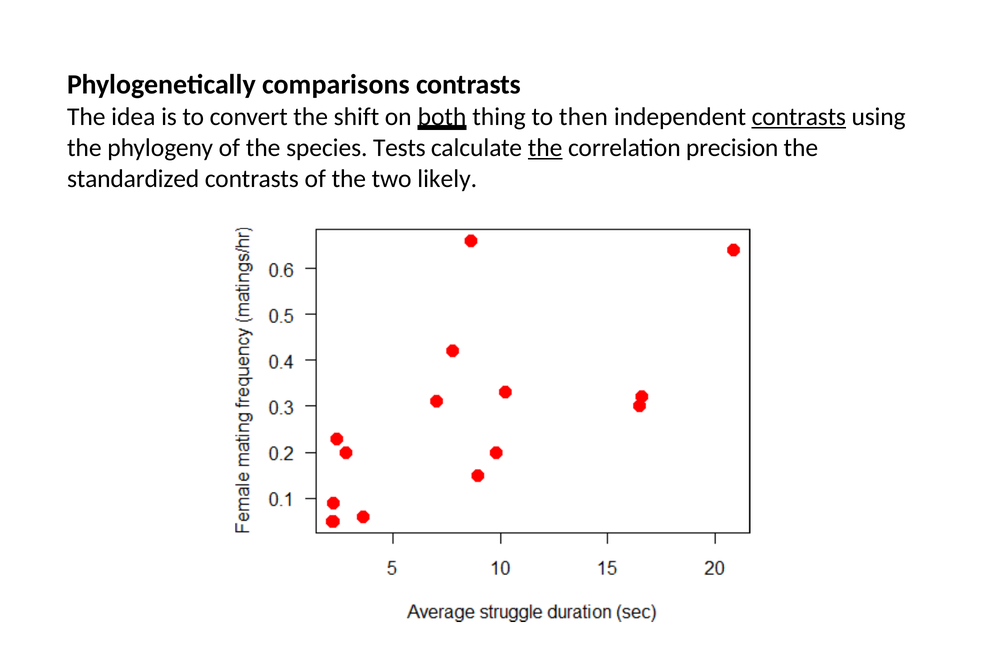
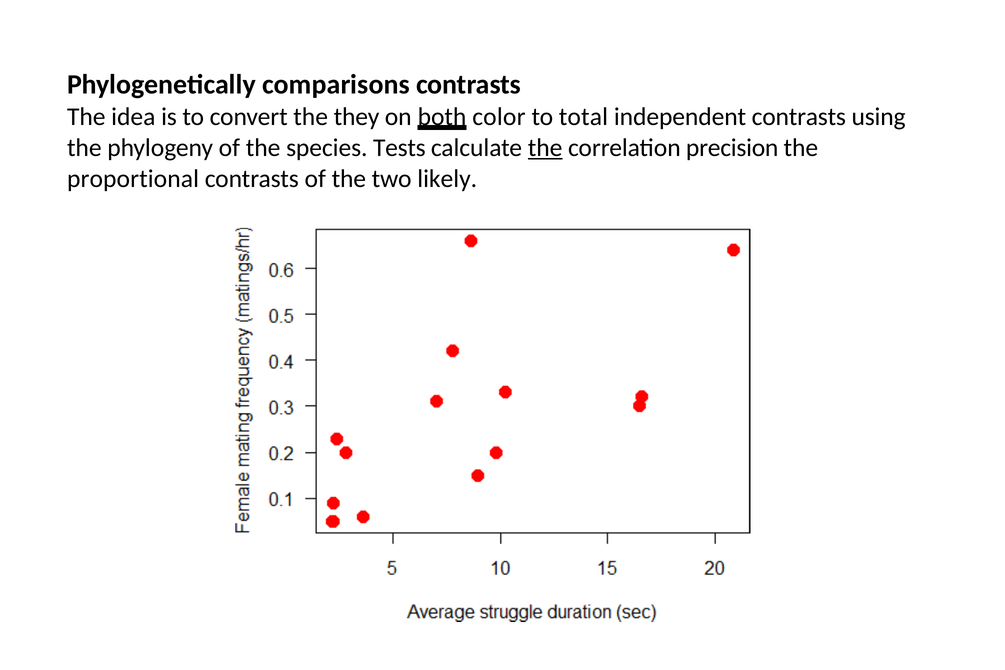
shift: shift -> they (357, 117)
thing: thing -> color (499, 117)
then: then -> total (583, 117)
contrasts underline: present -> none (799, 117)
standardized: standardized -> proportional (133, 179)
